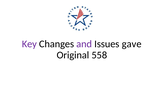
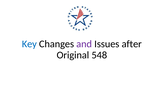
Key colour: purple -> blue (29, 44)
gave: gave -> after (132, 44)
558: 558 -> 548 (99, 55)
